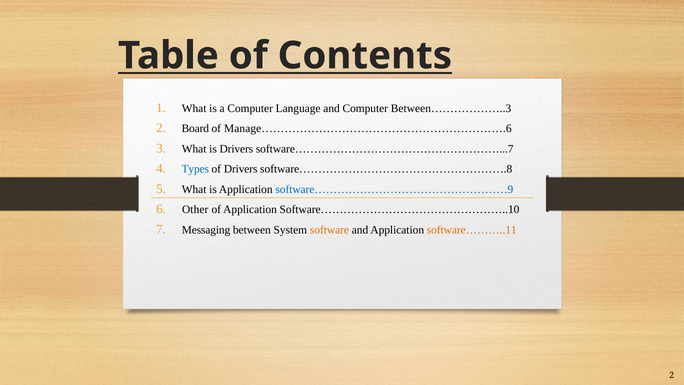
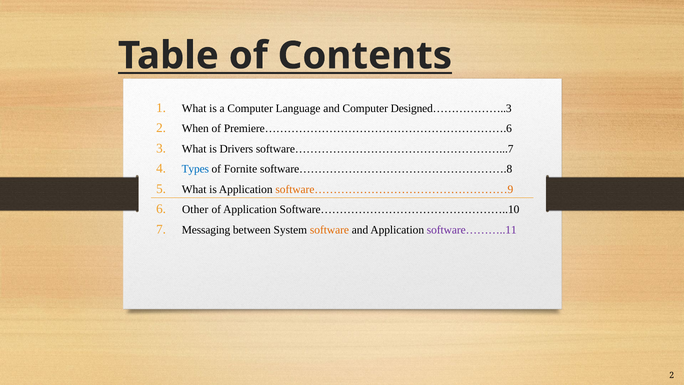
Between………………..3: Between………………..3 -> Designed………………..3 (451, 108)
Board: Board -> When (195, 129)
Manage……………………………………………………….6: Manage……………………………………………………….6 -> Premiere……………………………………………………….6 (368, 129)
of Drivers: Drivers -> Fornite (241, 169)
software……………………………………………9 colour: blue -> orange (394, 189)
software………..11 colour: orange -> purple (472, 230)
